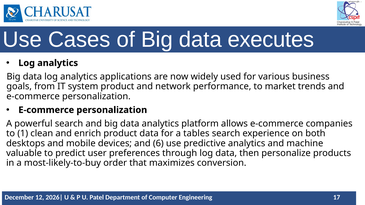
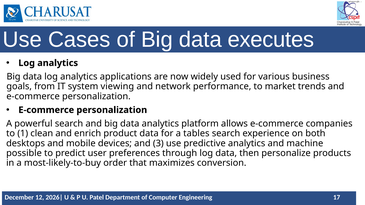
system product: product -> viewing (117, 87)
6: 6 -> 3 (158, 143)
valuable: valuable -> possible (24, 153)
